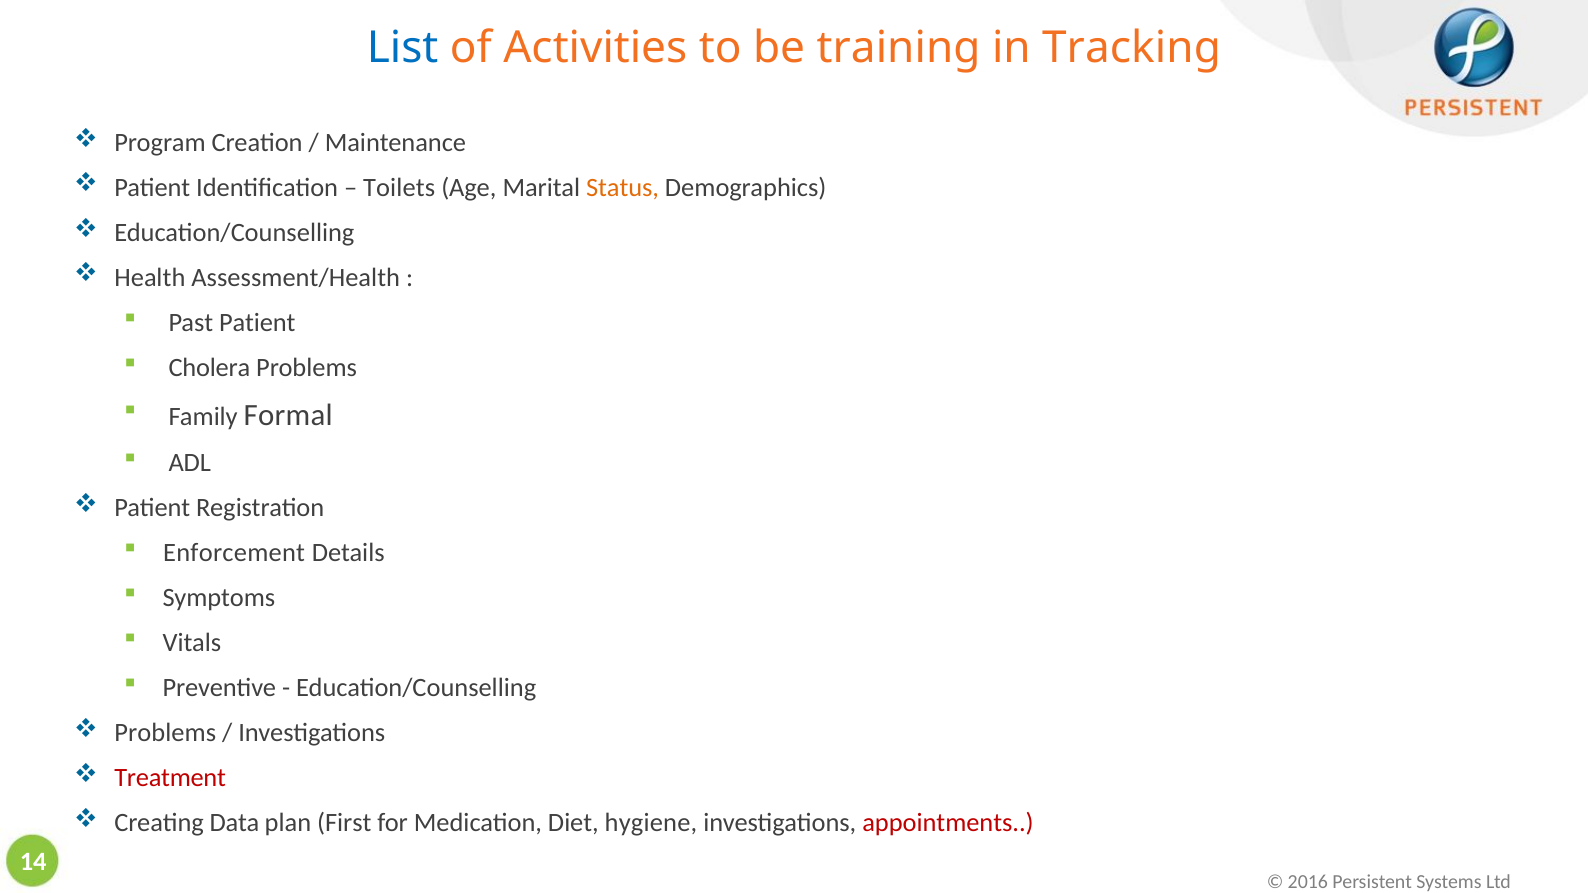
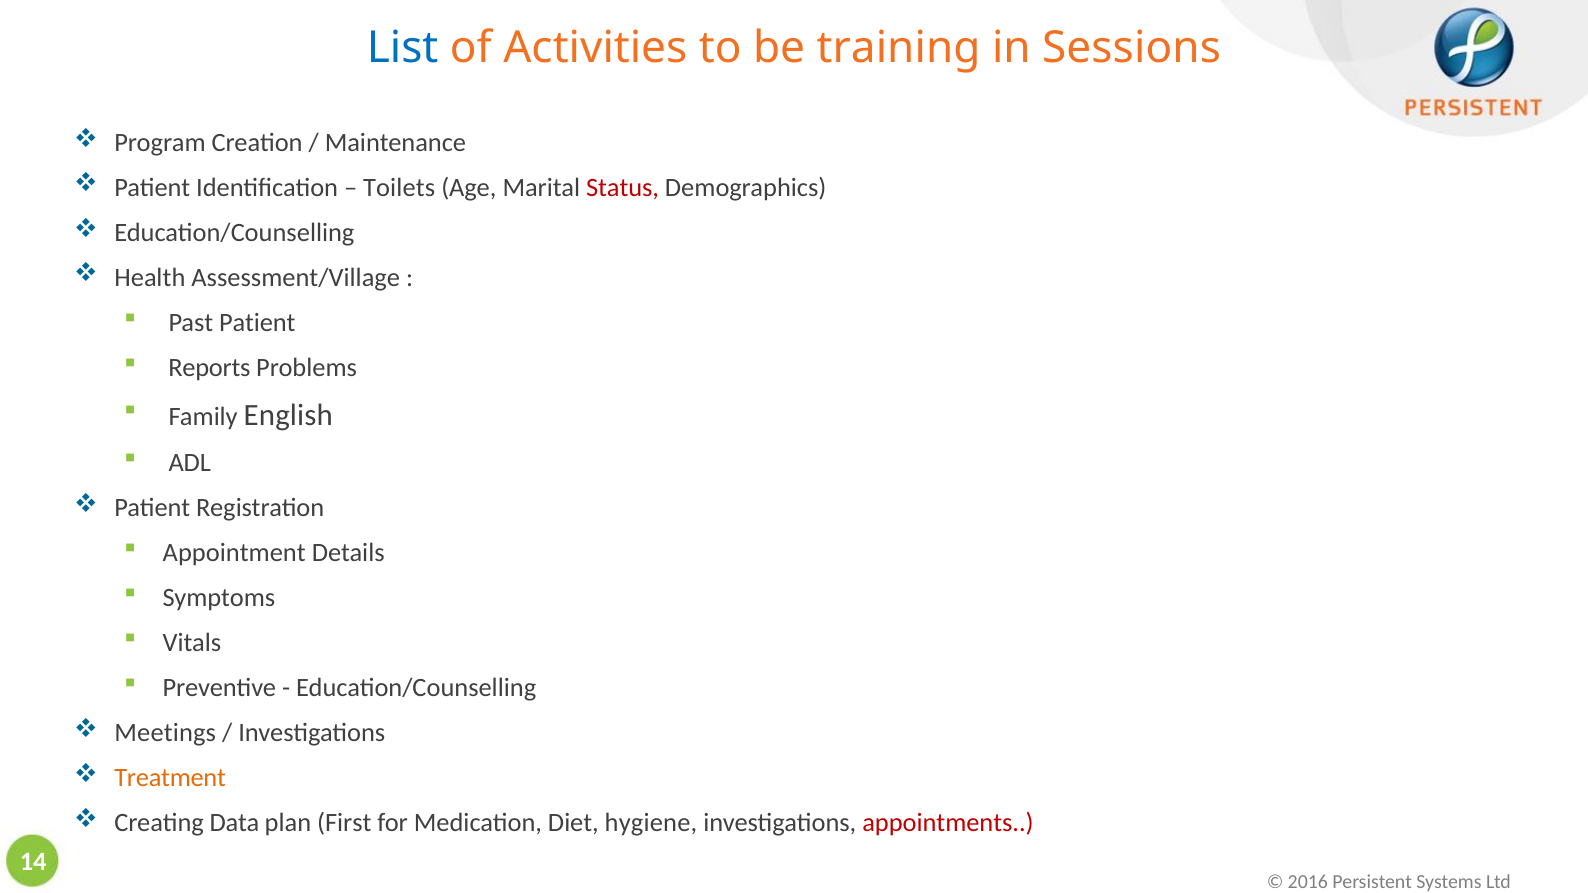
Tracking: Tracking -> Sessions (1132, 48)
Status colour: orange -> red (623, 188)
Assessment/Health: Assessment/Health -> Assessment/Village (296, 278)
Cholera: Cholera -> Reports (209, 368)
Formal: Formal -> English (288, 416)
Enforcement: Enforcement -> Appointment (234, 553)
Problems: Problems -> Meetings (165, 733)
Treatment colour: red -> orange (170, 778)
